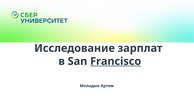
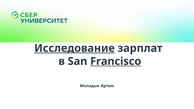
Исследование underline: none -> present (74, 48)
